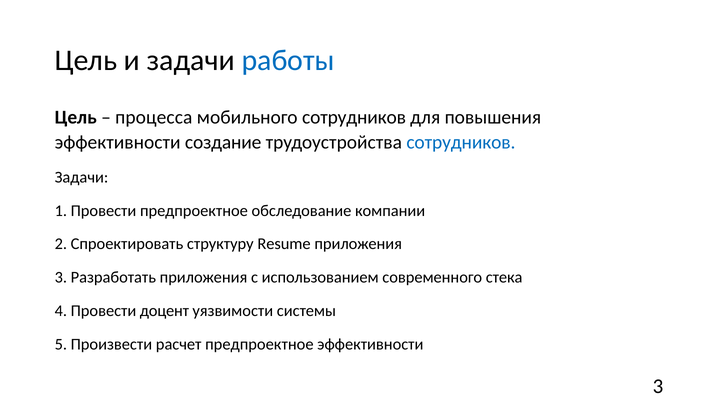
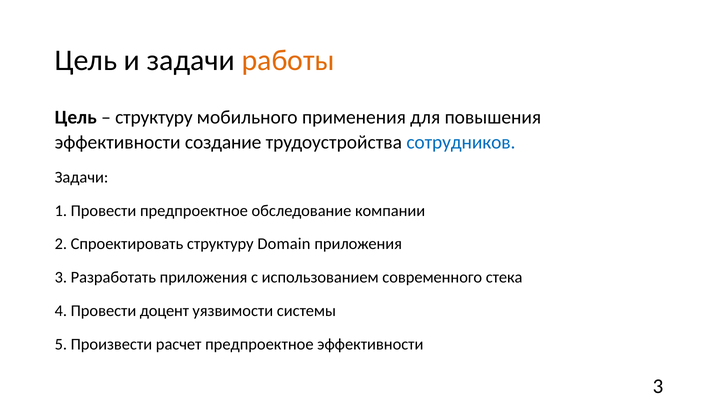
работы colour: blue -> orange (288, 60)
процесса: процесса -> структуру (154, 117)
мобильного сотрудников: сотрудников -> применения (354, 117)
Resume: Resume -> Domain (284, 244)
